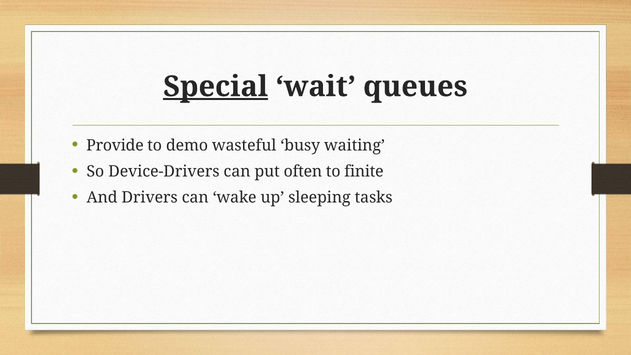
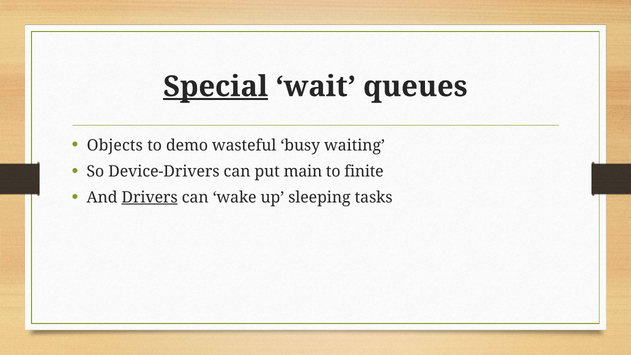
Provide: Provide -> Objects (115, 145)
often: often -> main (303, 171)
Drivers underline: none -> present (150, 197)
